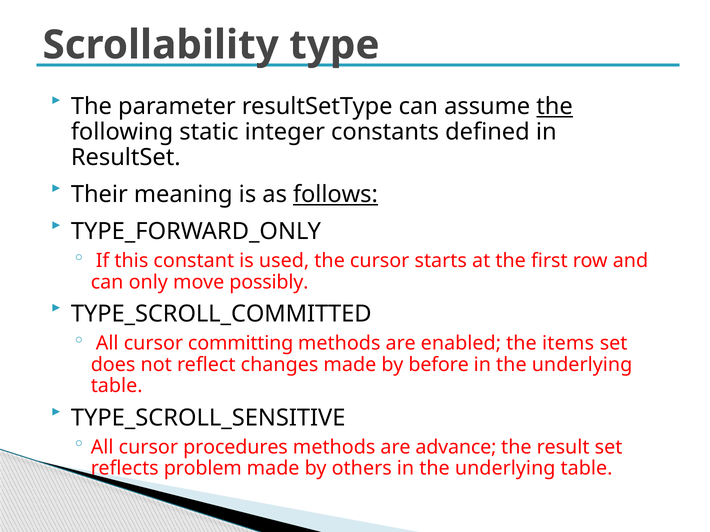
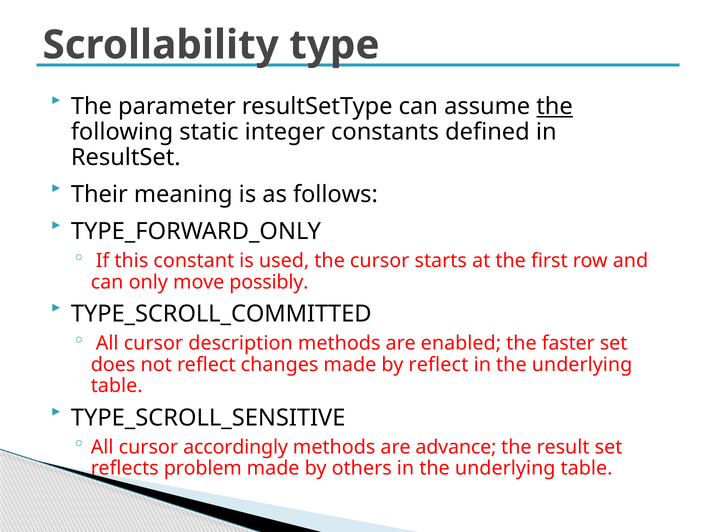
follows underline: present -> none (335, 195)
committing: committing -> description (241, 344)
items: items -> faster (568, 344)
by before: before -> reflect (438, 365)
procedures: procedures -> accordingly (236, 448)
